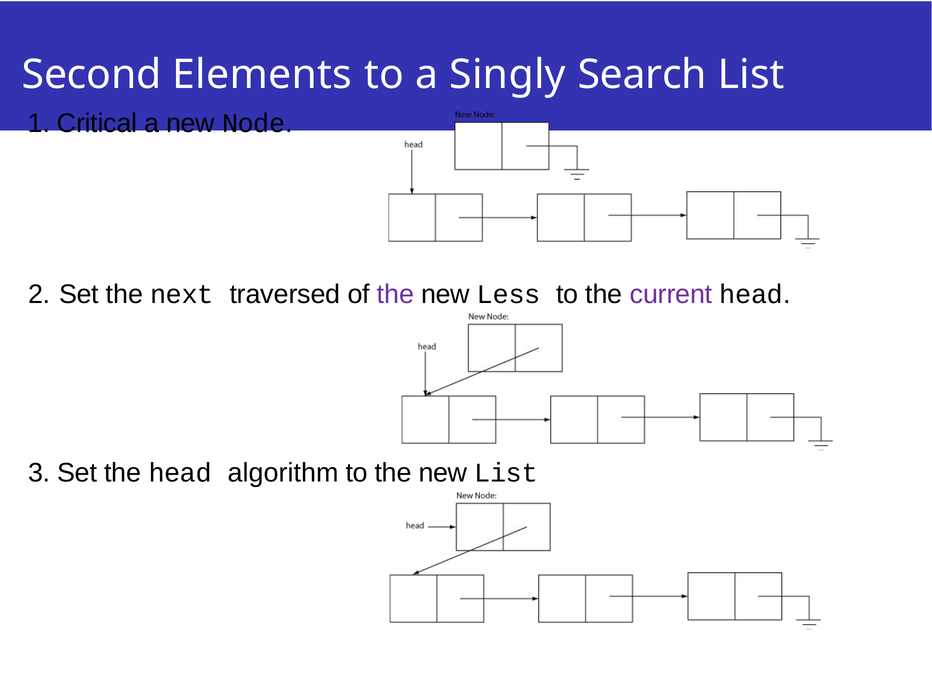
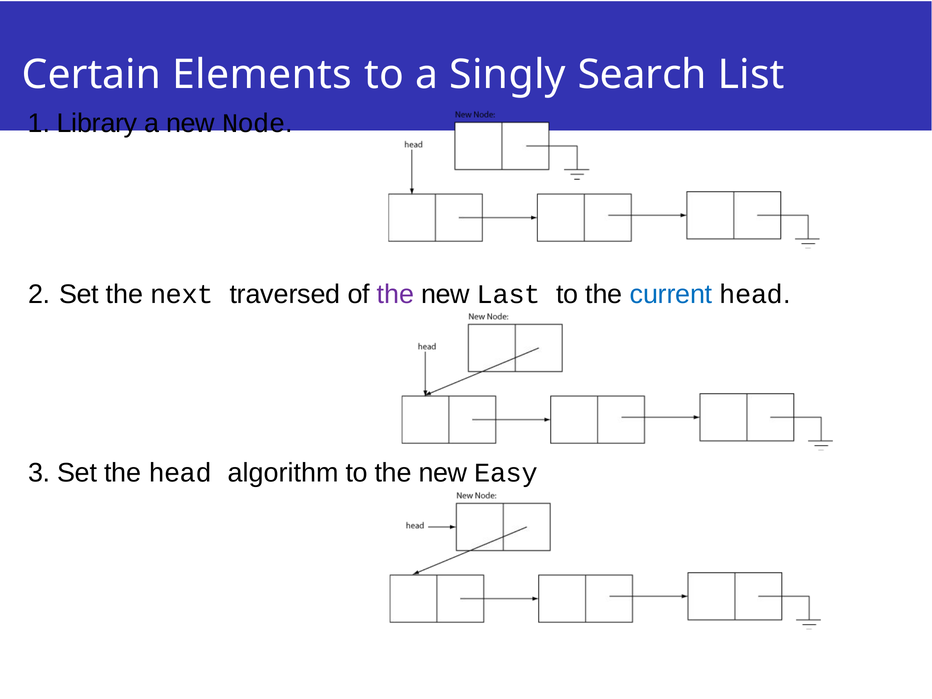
Second: Second -> Certain (92, 75)
Critical: Critical -> Library (97, 124)
Less: Less -> Last (509, 294)
current colour: purple -> blue (671, 294)
new List: List -> Easy (506, 473)
